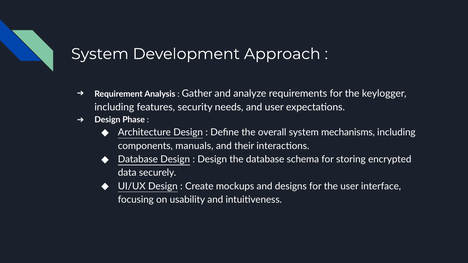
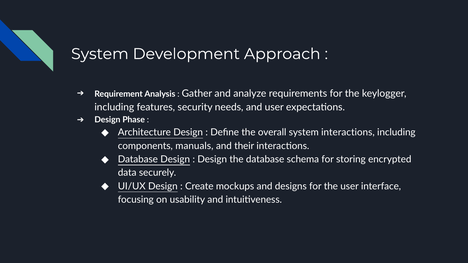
system mechanisms: mechanisms -> interactions (348, 133)
